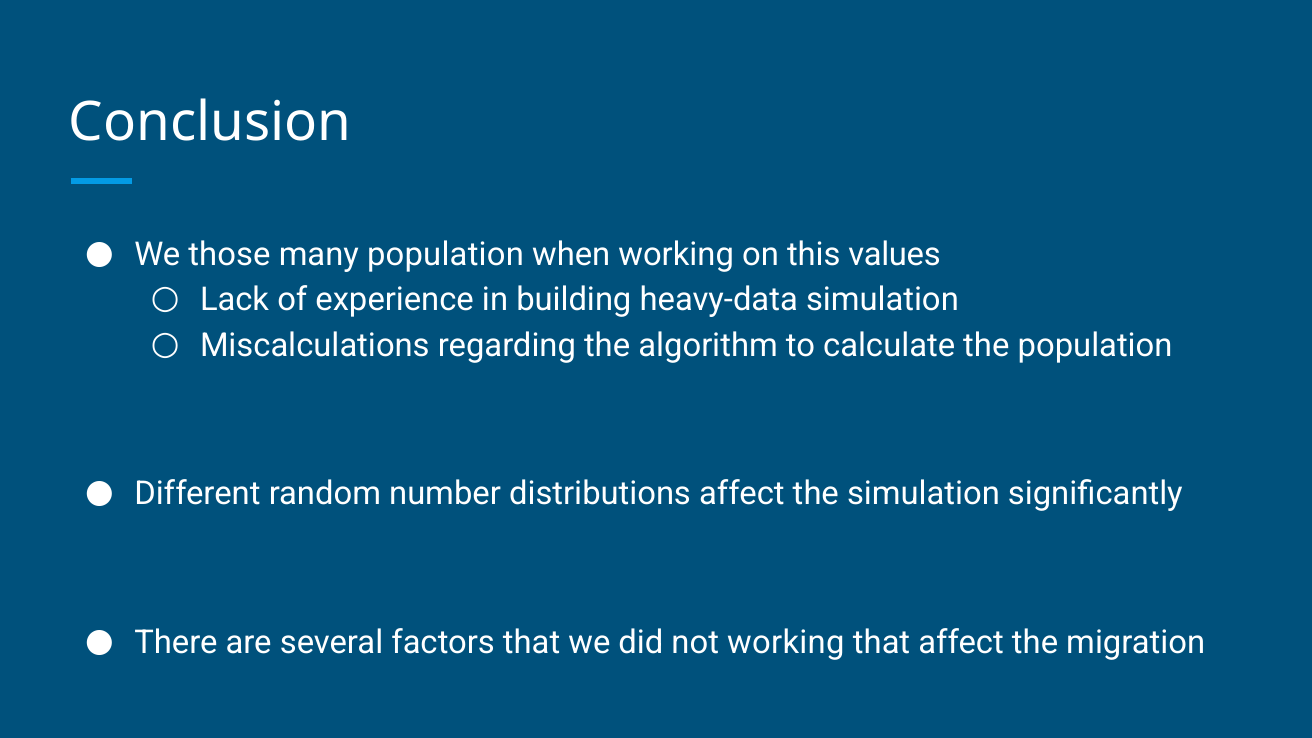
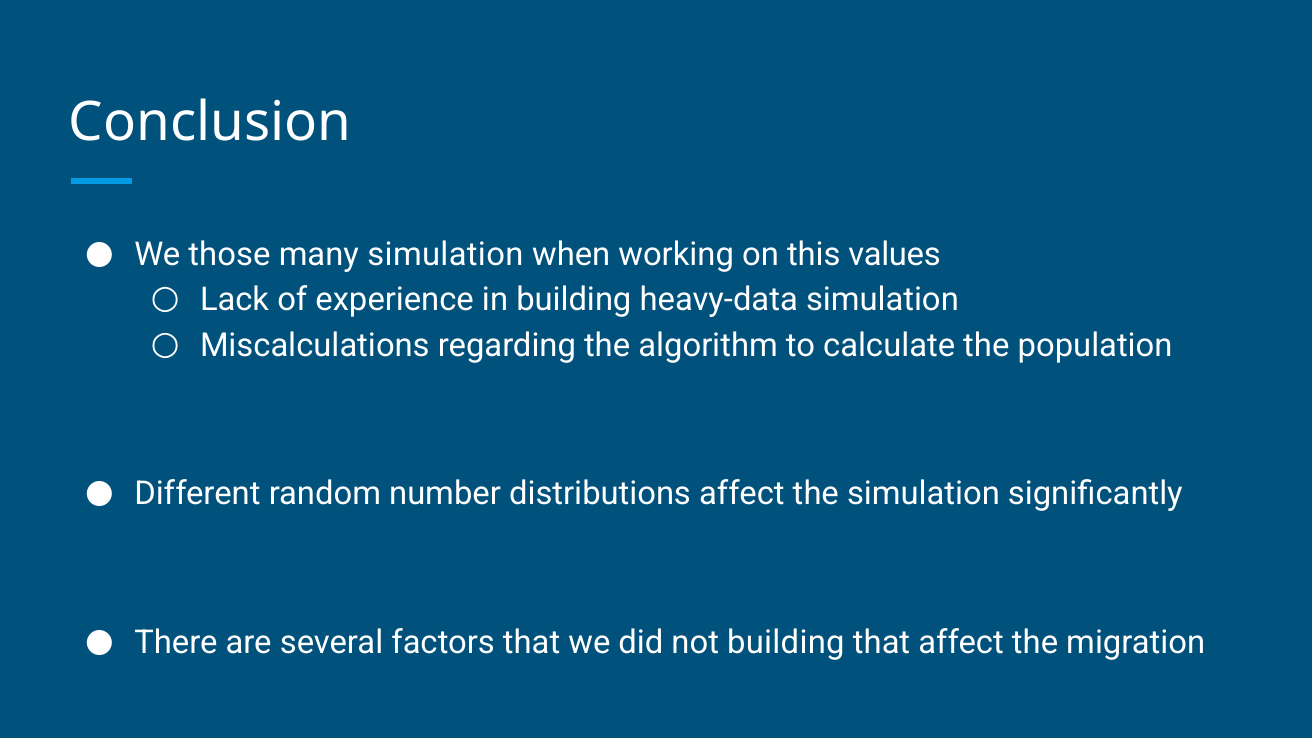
many population: population -> simulation (445, 255)
not working: working -> building (786, 643)
